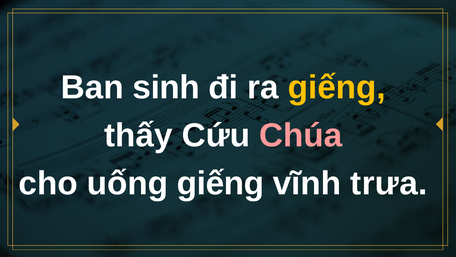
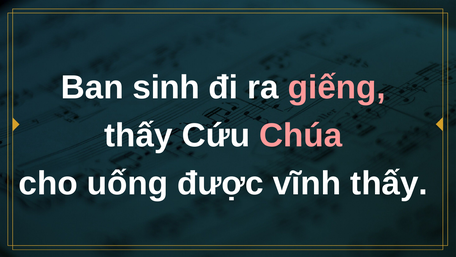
giếng colour: yellow -> pink (337, 87)
uống giếng: giếng -> được (220, 183)
vĩnh trưa: trưa -> thấy (389, 183)
